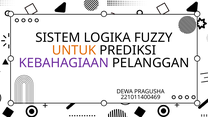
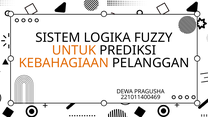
KEBAHAGIAAN colour: purple -> orange (64, 63)
